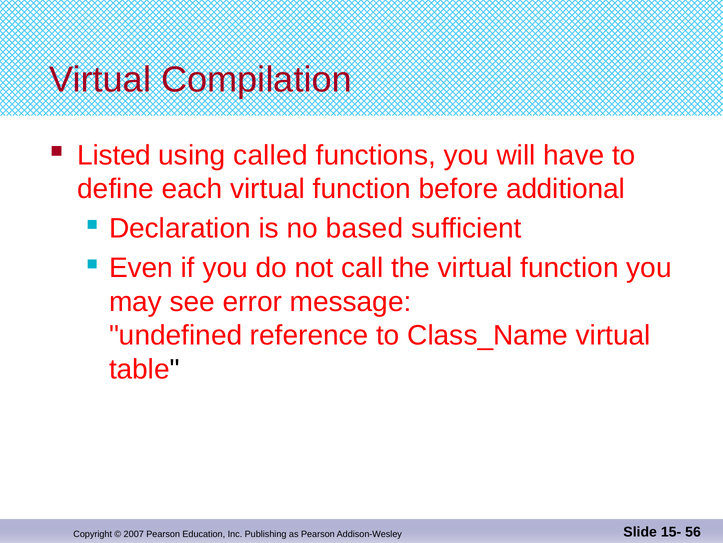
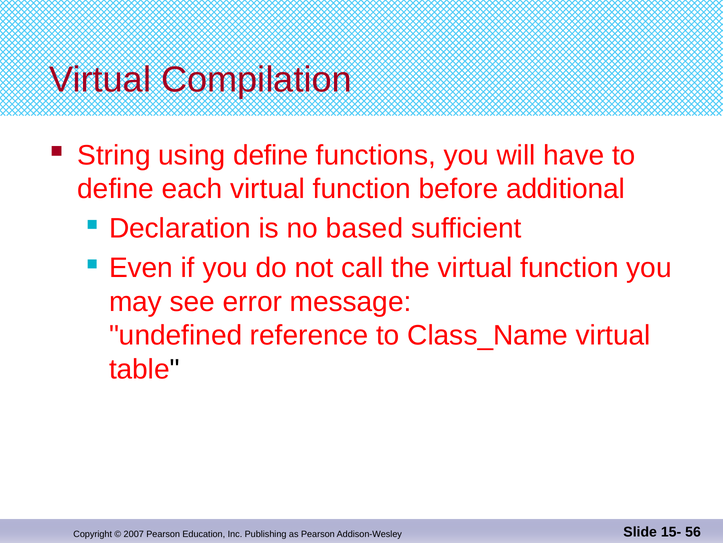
Listed: Listed -> String (114, 155)
using called: called -> define (271, 155)
